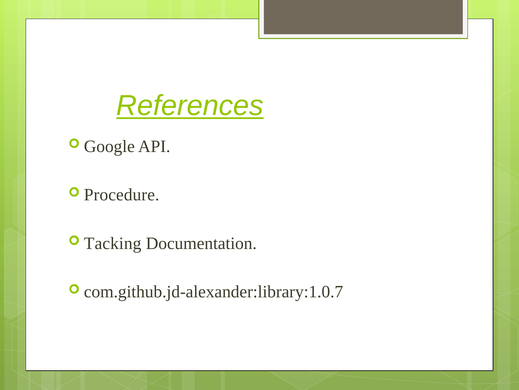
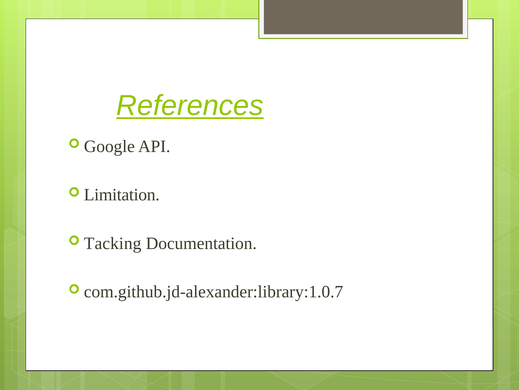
Procedure: Procedure -> Limitation (122, 195)
